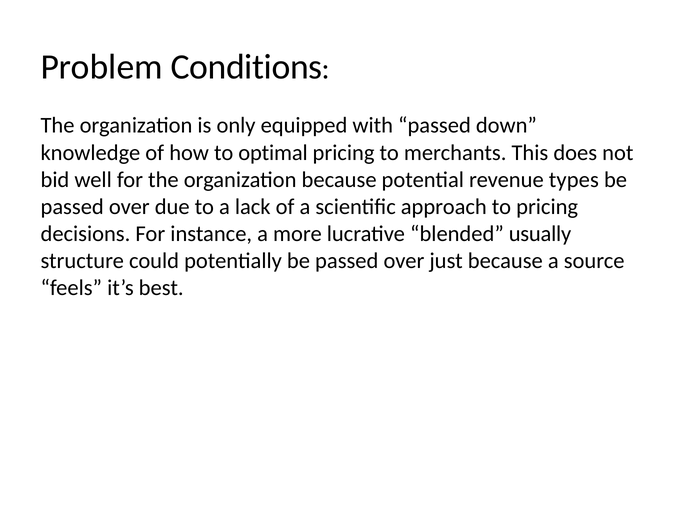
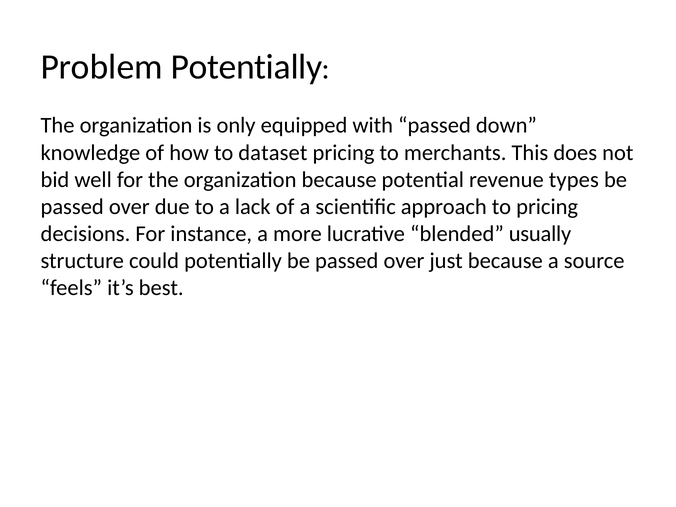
Problem Conditions: Conditions -> Potentially (246, 67)
optimal: optimal -> dataset (273, 153)
